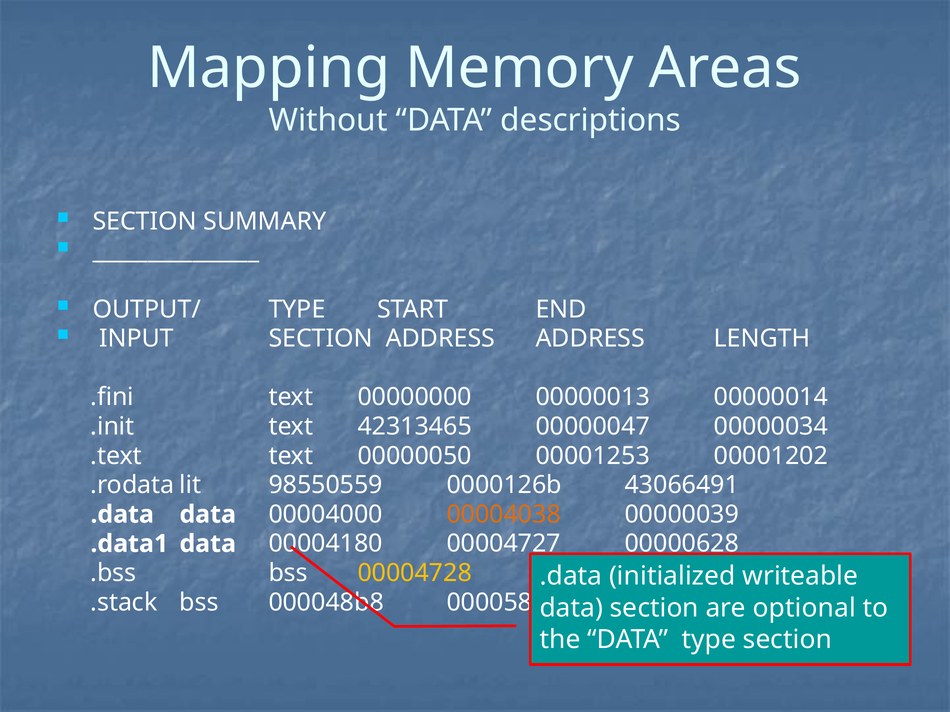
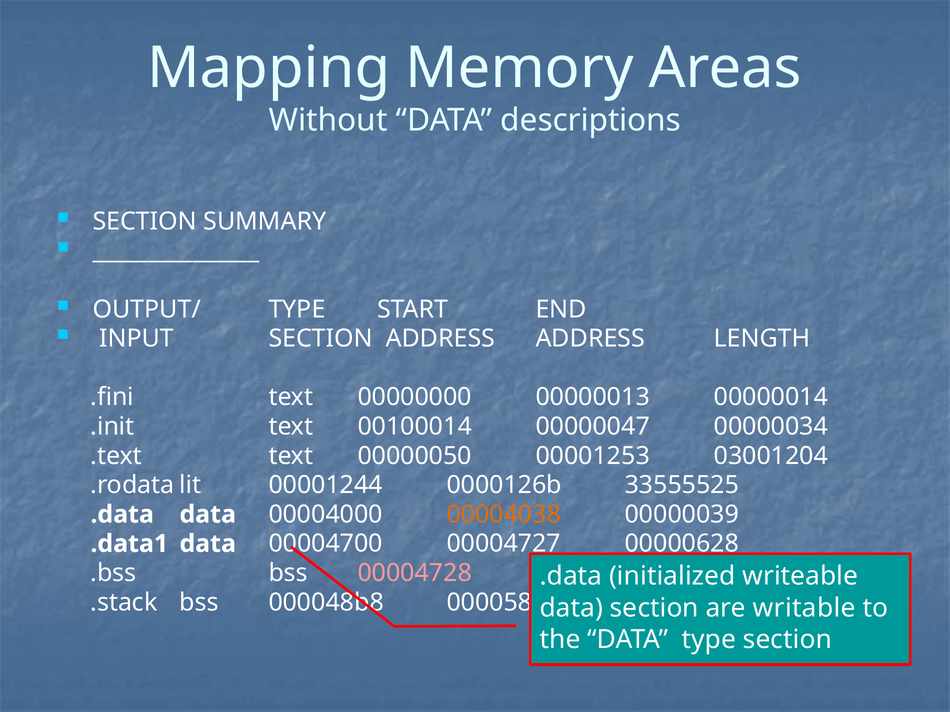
42313465: 42313465 -> 00100014 (415, 427)
00001202: 00001202 -> 03001204 (771, 456)
98550559: 98550559 -> 00001244 (326, 485)
43066491: 43066491 -> 33555525 (682, 485)
00004180: 00004180 -> 00004700 (326, 544)
00004728 colour: yellow -> pink (415, 573)
optional: optional -> writable (804, 608)
